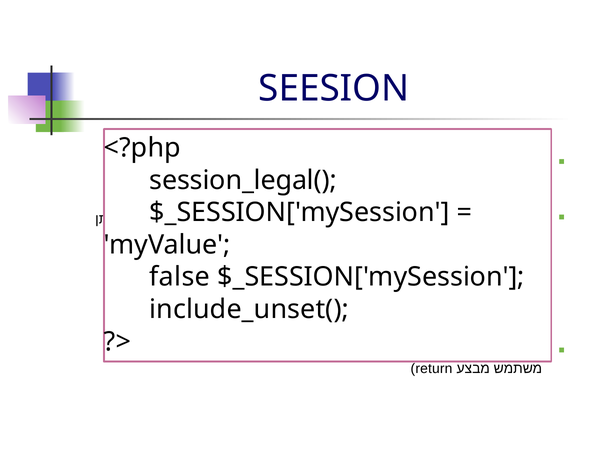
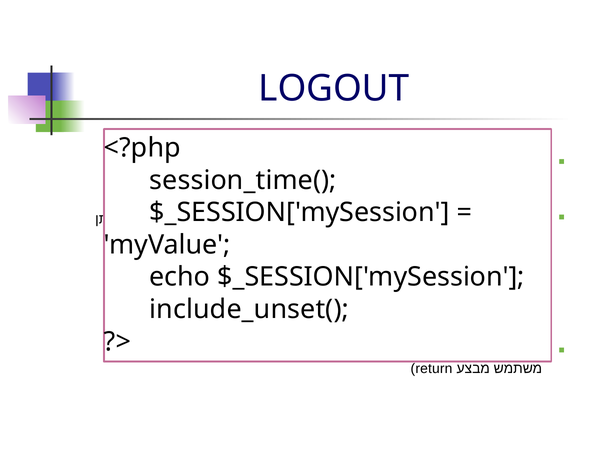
SEESION: SEESION -> LOGOUT (334, 88)
session_legal(: session_legal( -> session_time( (243, 180)
false: false -> echo (180, 277)
